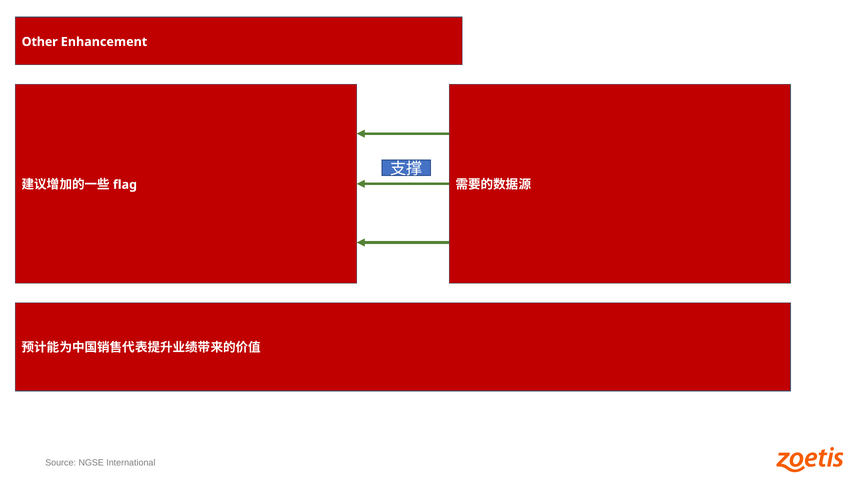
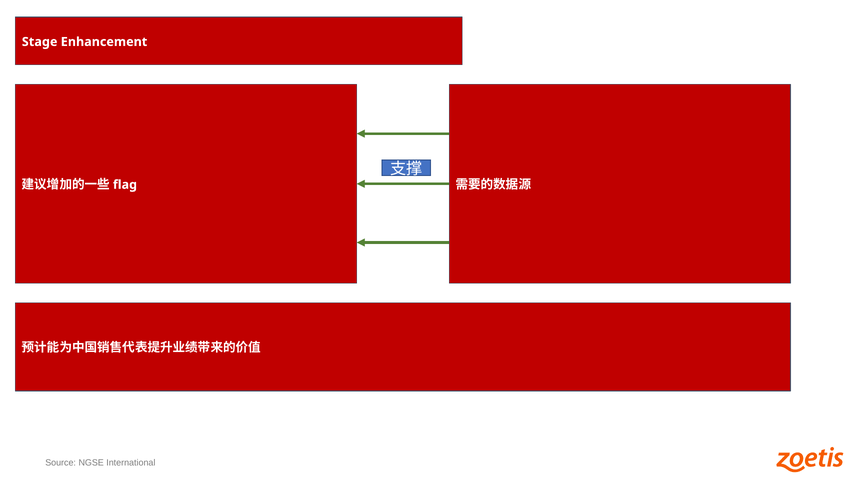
Other: Other -> Stage (40, 42)
